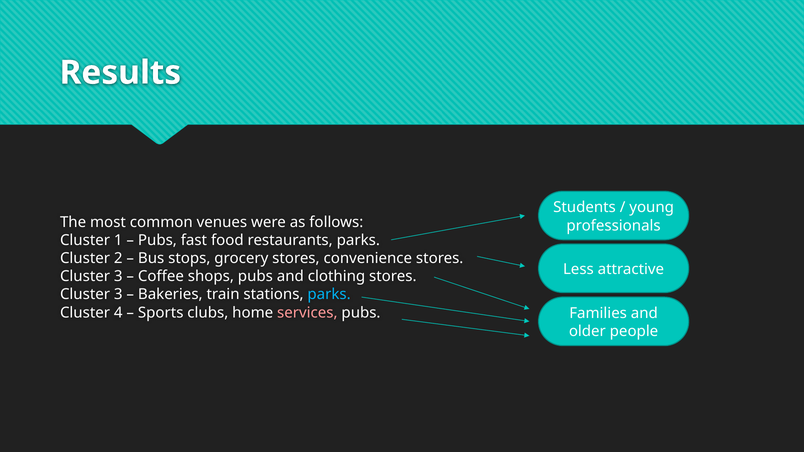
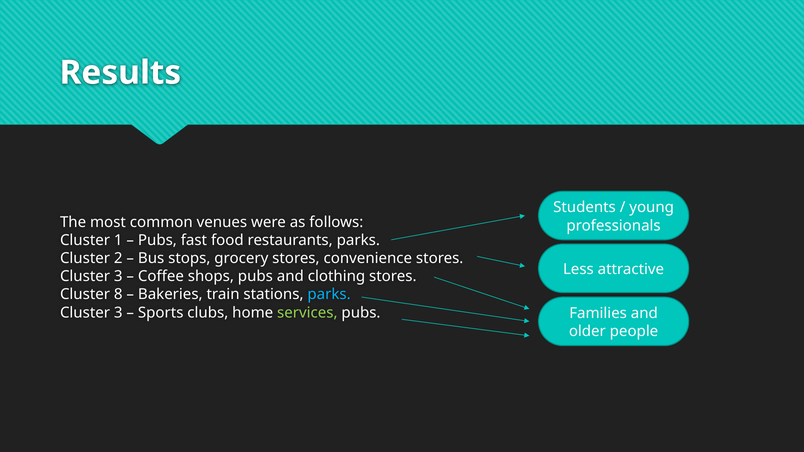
3: 3 -> 8 (118, 295)
4: 4 -> 3 (118, 313)
services colour: pink -> light green (307, 313)
